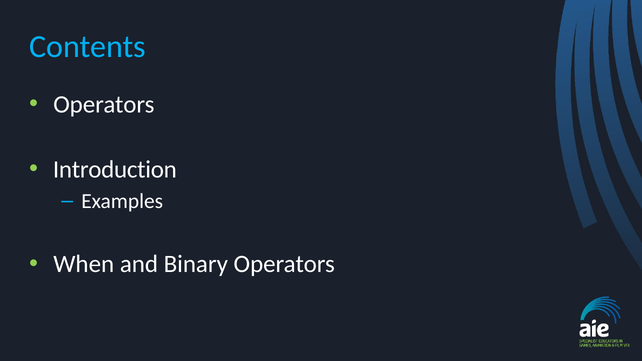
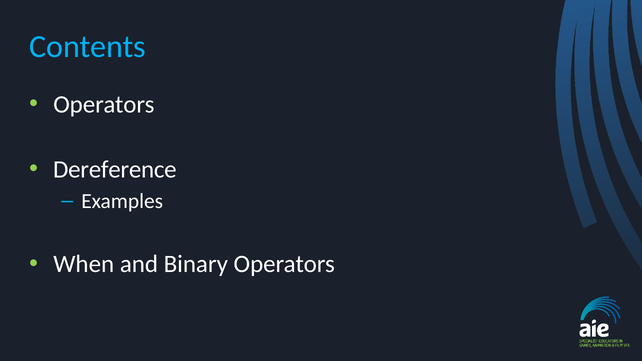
Introduction: Introduction -> Dereference (115, 169)
